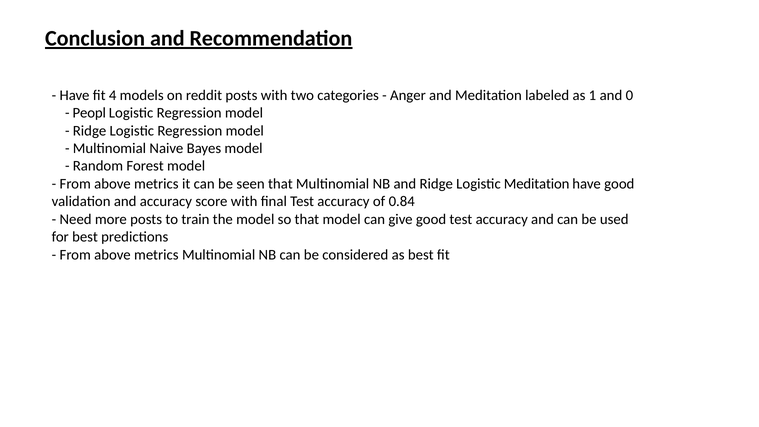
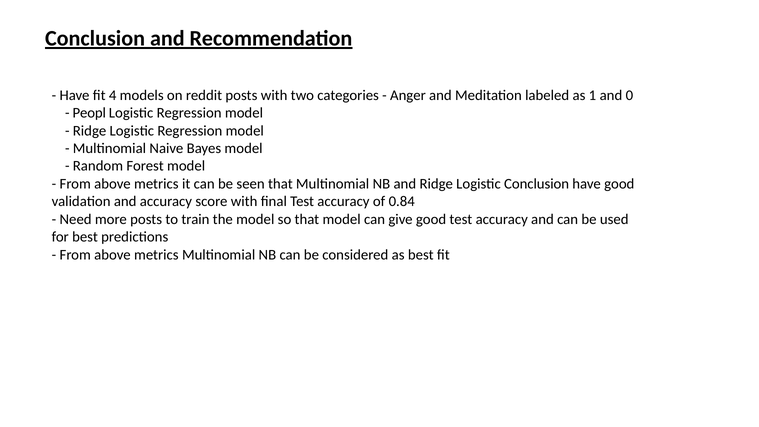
Logistic Meditation: Meditation -> Conclusion (537, 184)
